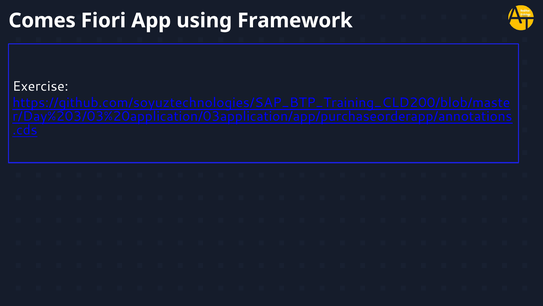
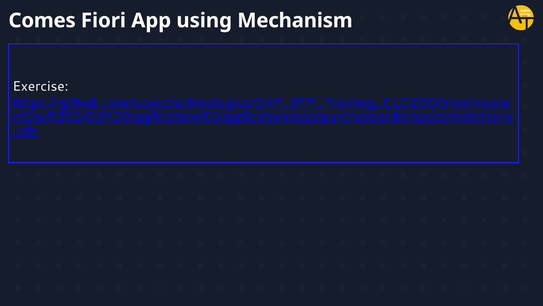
Framework: Framework -> Mechanism (295, 21)
